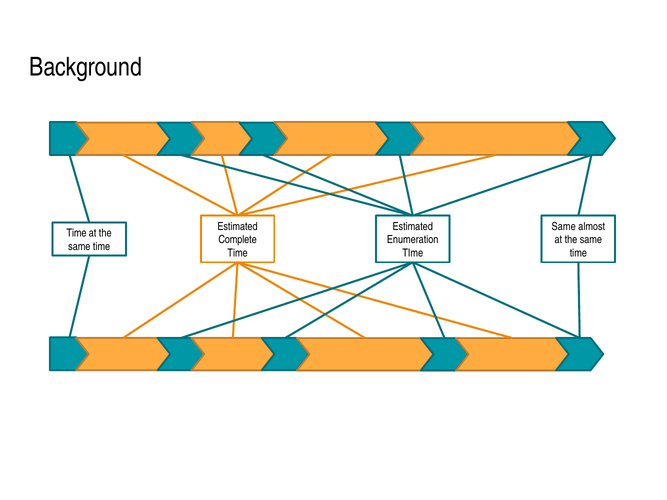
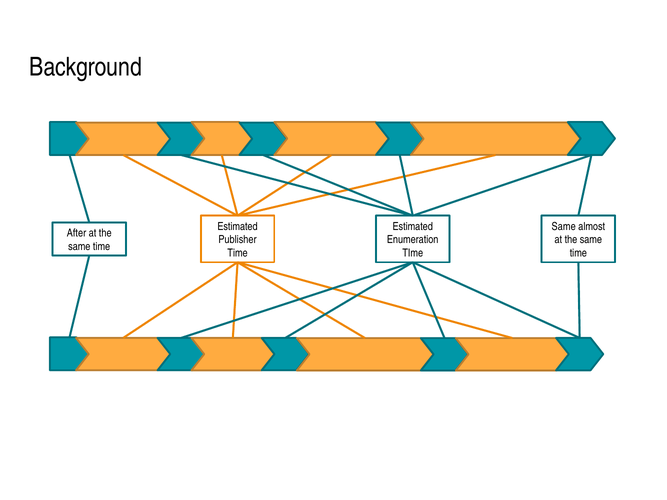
Time: Time -> After (77, 233)
Complete: Complete -> Publisher (237, 240)
